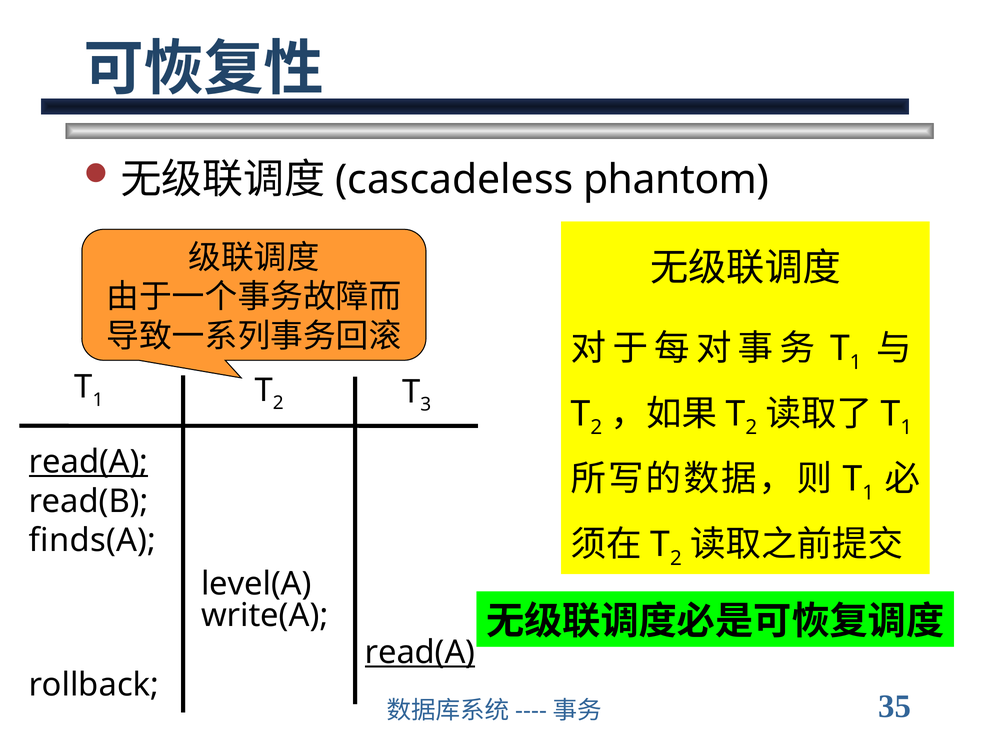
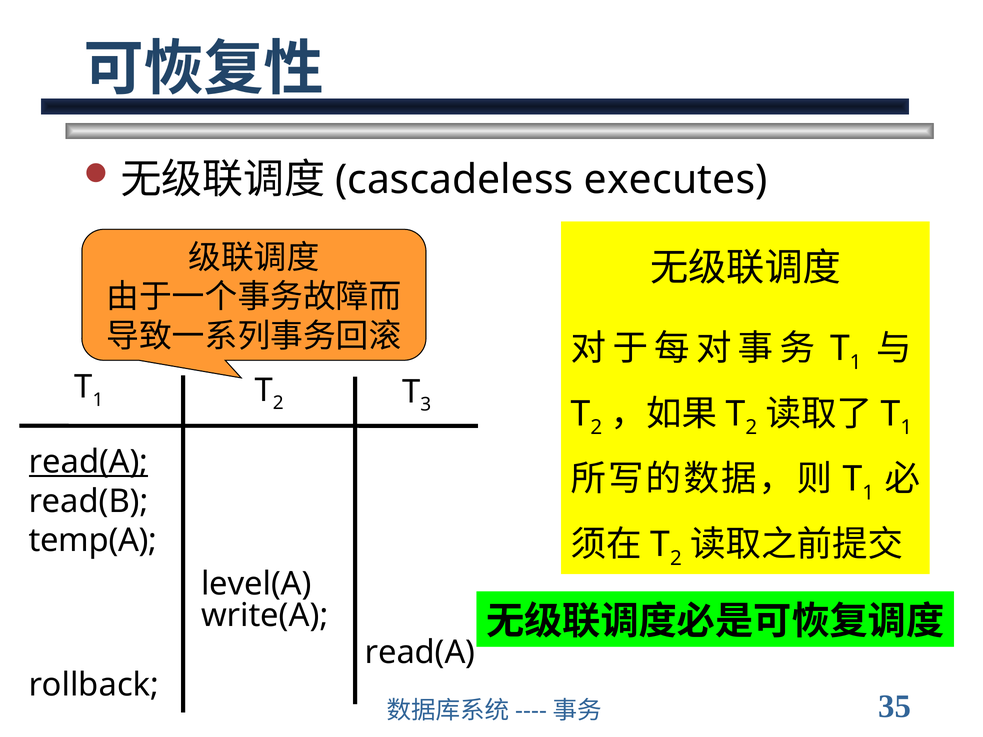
phantom: phantom -> executes (676, 180)
finds(A: finds(A -> temp(A (93, 541)
read(A underline: present -> none (420, 652)
